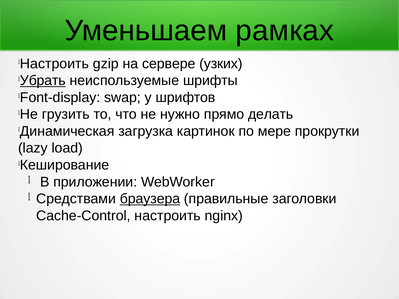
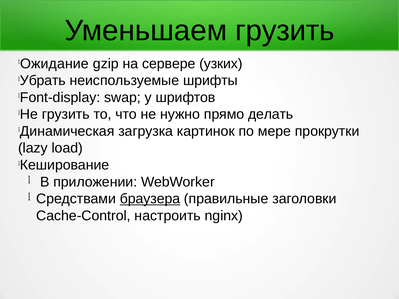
Уменьшаем рамках: рамках -> грузить (285, 31)
Настроить: Настроить -> Ожидание (54, 64)
Убрать underline: present -> none (43, 81)
